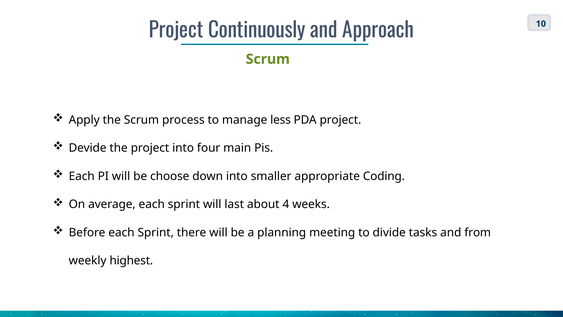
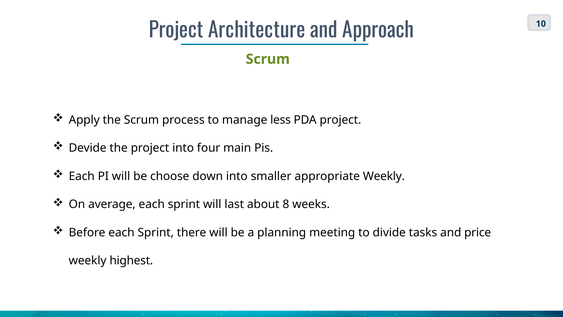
Continuously: Continuously -> Architecture (257, 30)
appropriate Coding: Coding -> Weekly (384, 176)
4: 4 -> 8 (286, 204)
from: from -> price (478, 232)
